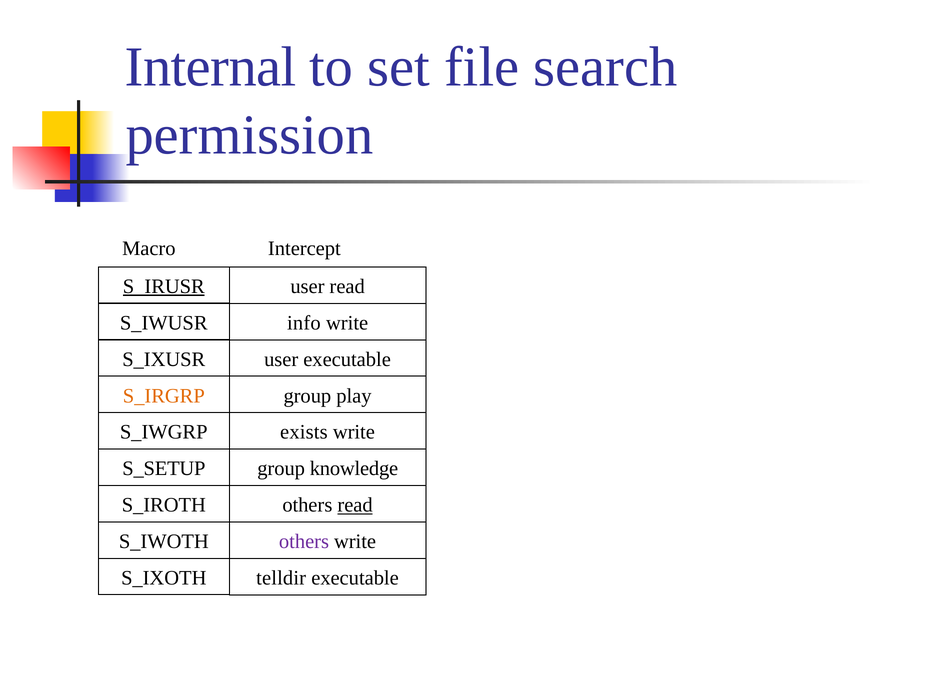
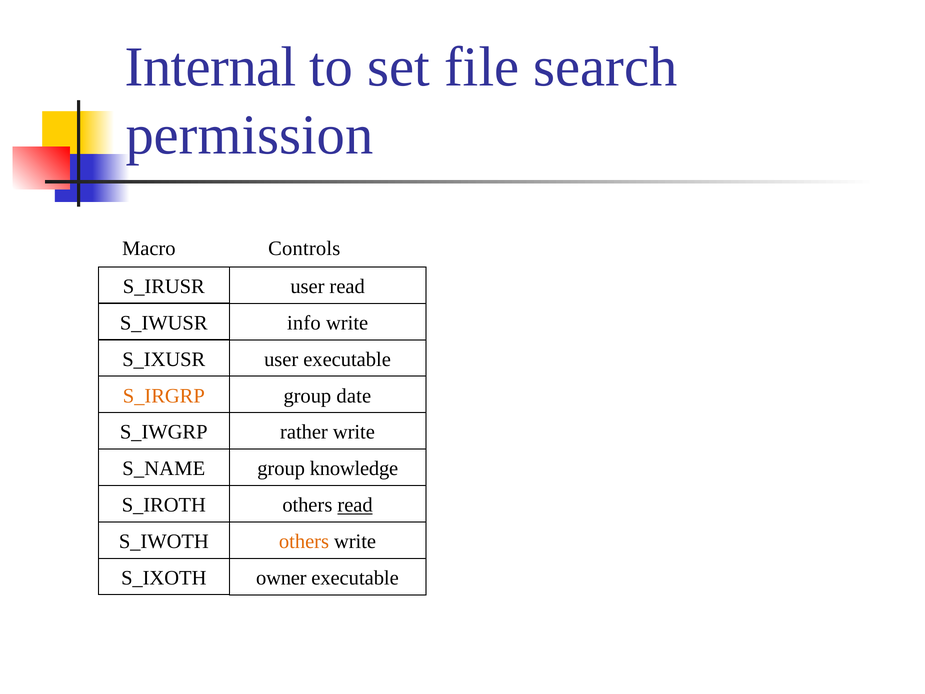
Intercept: Intercept -> Controls (304, 249)
S_IRUSR underline: present -> none (164, 286)
play: play -> date (354, 396)
exists: exists -> rather (304, 432)
S_SETUP: S_SETUP -> S_NAME (164, 468)
others colour: purple -> orange (304, 541)
telldir: telldir -> owner (281, 578)
